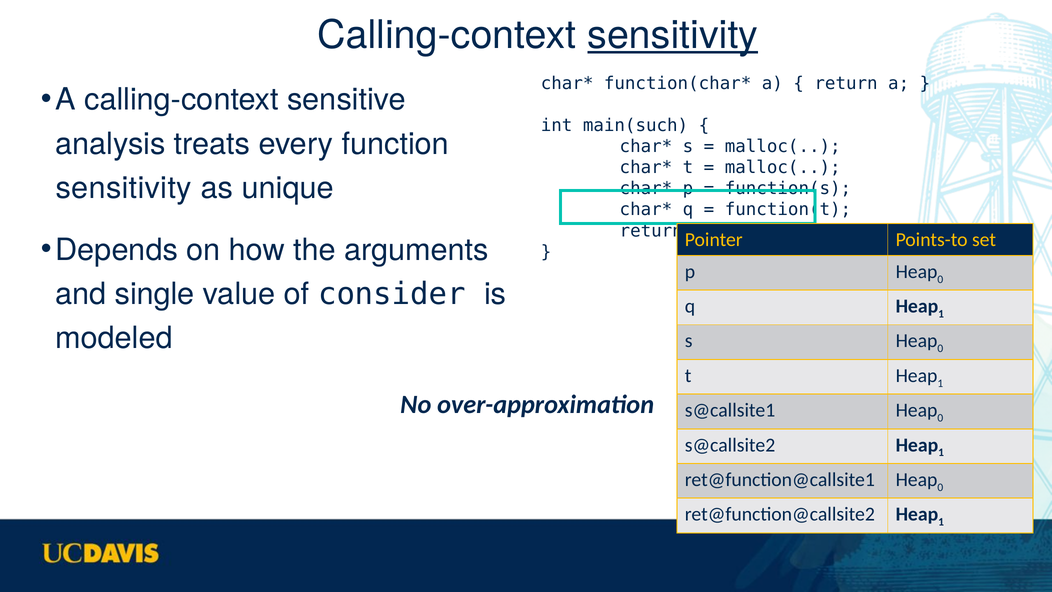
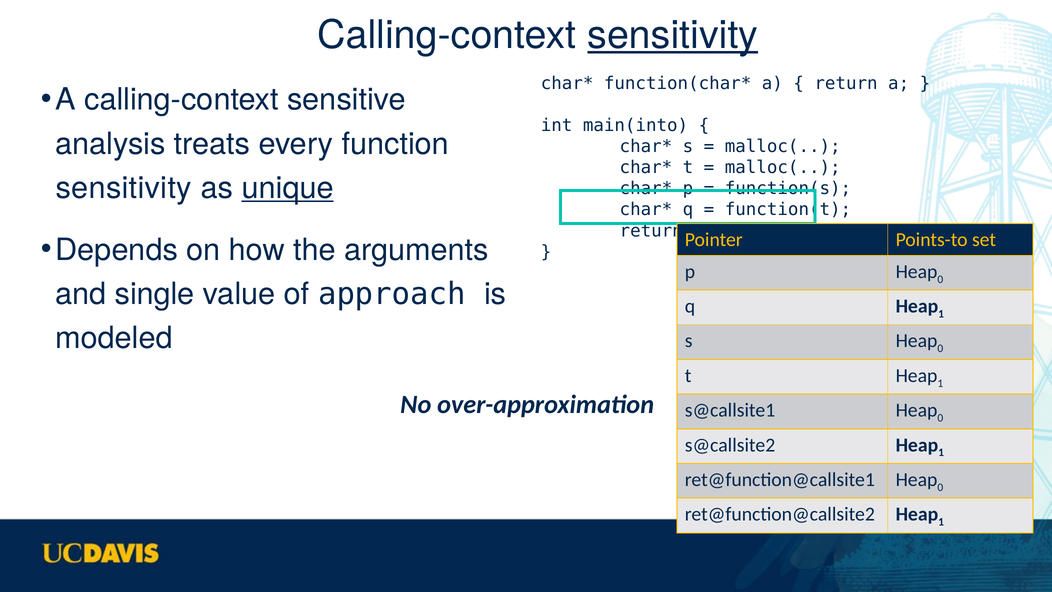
main(such: main(such -> main(into (636, 125)
unique underline: none -> present (288, 188)
consider: consider -> approach (392, 294)
